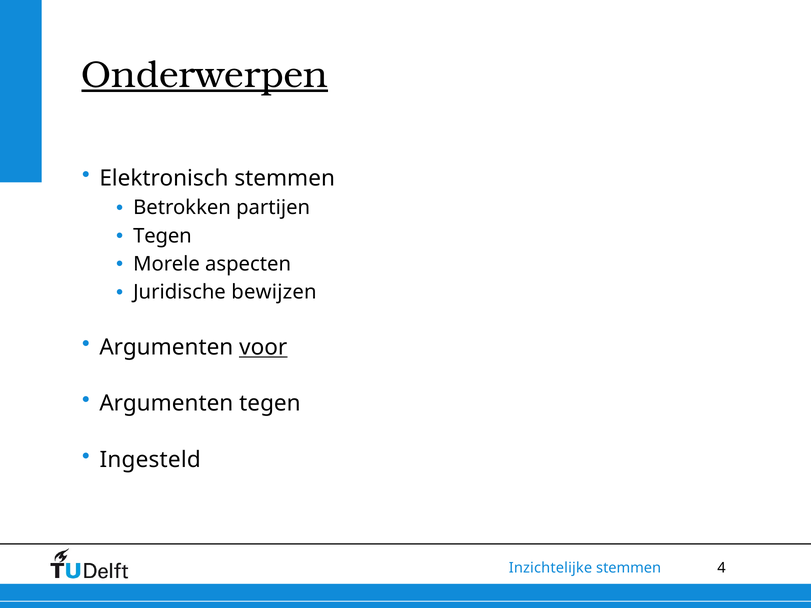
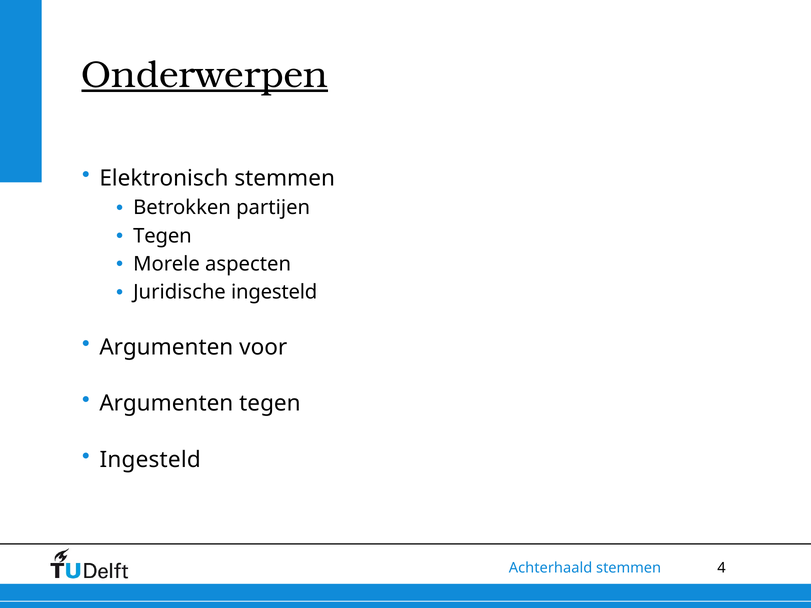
Juridische bewijzen: bewijzen -> ingesteld (274, 292)
voor underline: present -> none (263, 347)
Inzichtelijke: Inzichtelijke -> Achterhaald (551, 568)
